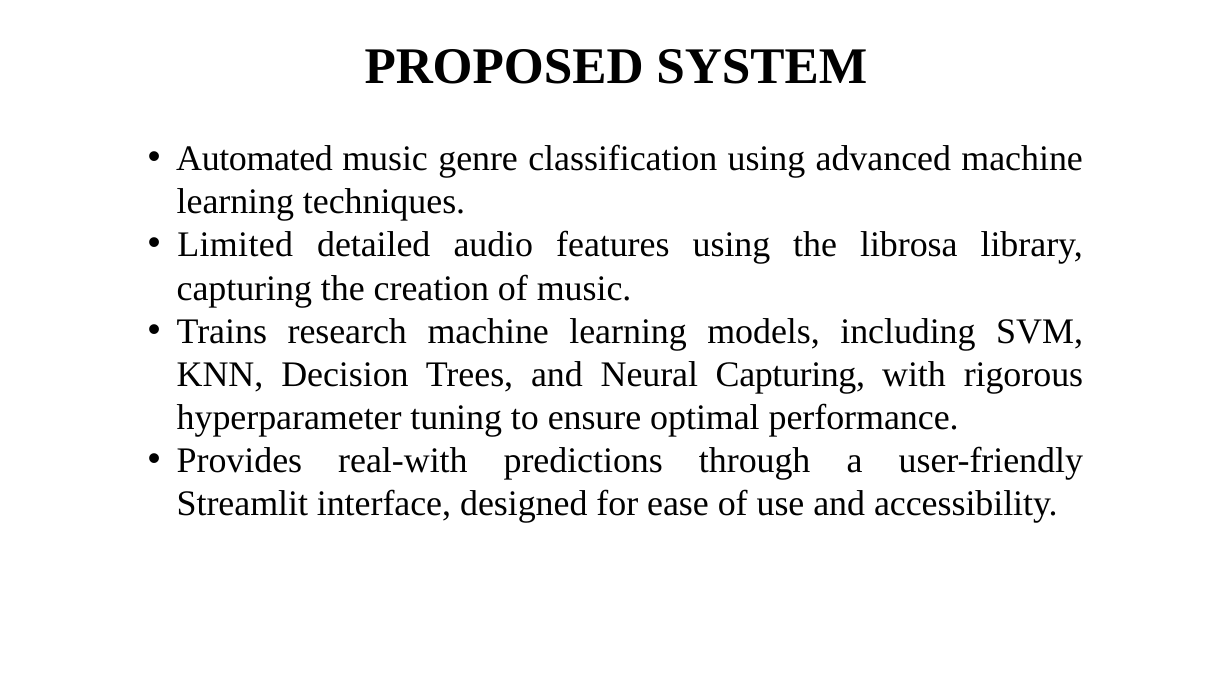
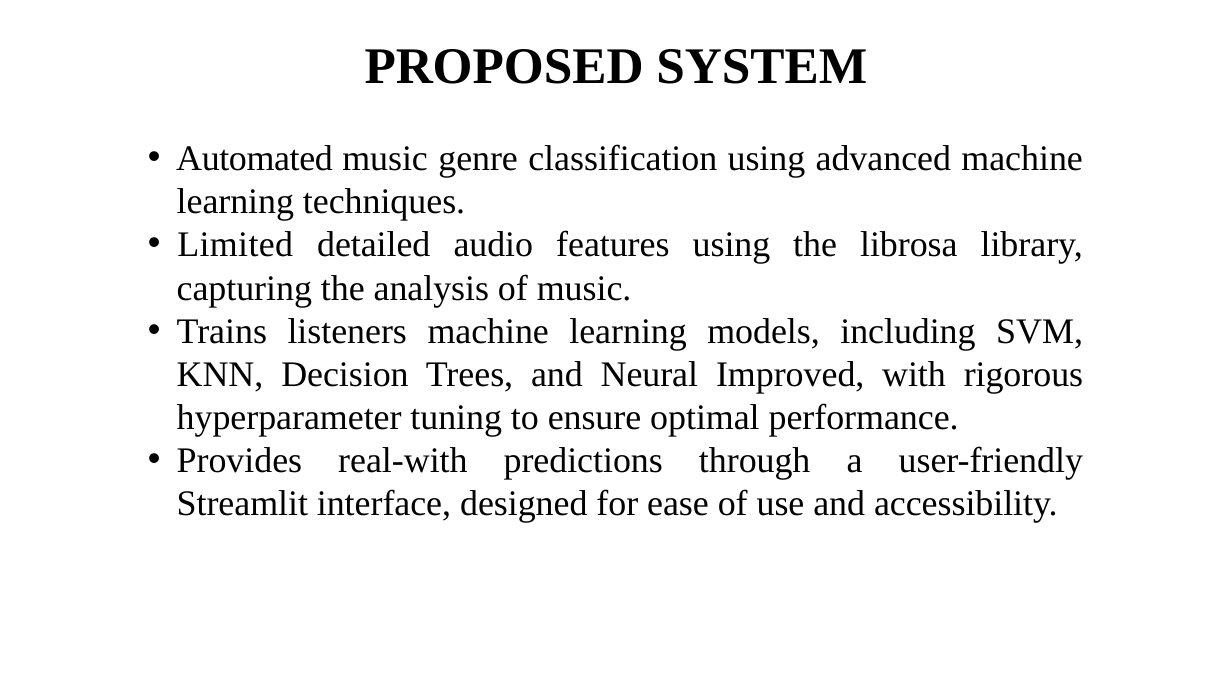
creation: creation -> analysis (431, 288)
research: research -> listeners (347, 331)
Neural Capturing: Capturing -> Improved (790, 374)
